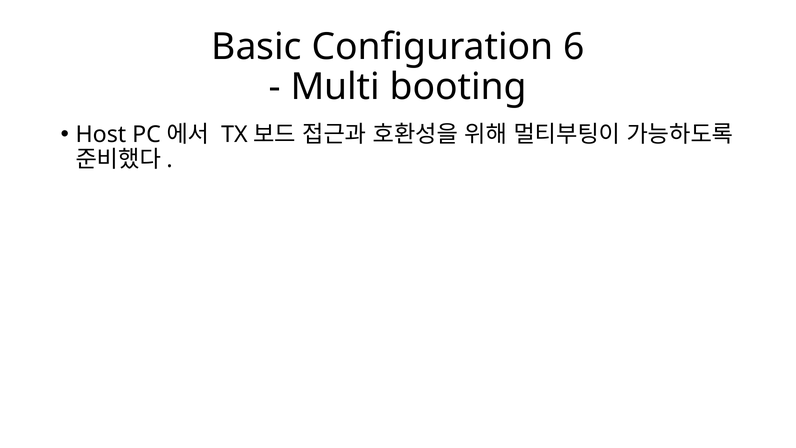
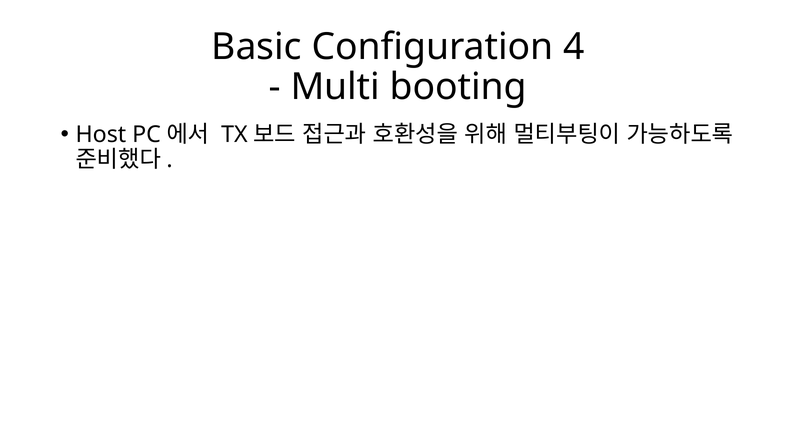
6: 6 -> 4 (574, 47)
